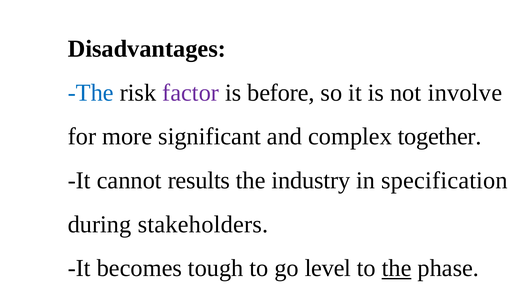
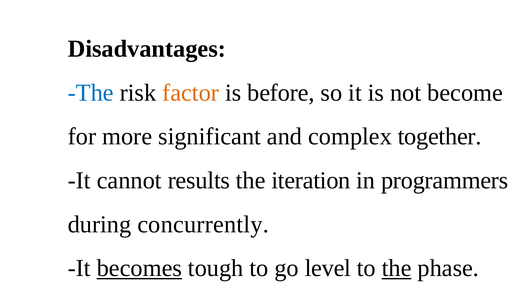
factor colour: purple -> orange (191, 93)
involve: involve -> become (465, 93)
industry: industry -> iteration (311, 180)
specification: specification -> programmers (445, 180)
stakeholders: stakeholders -> concurrently (203, 224)
becomes underline: none -> present (139, 268)
